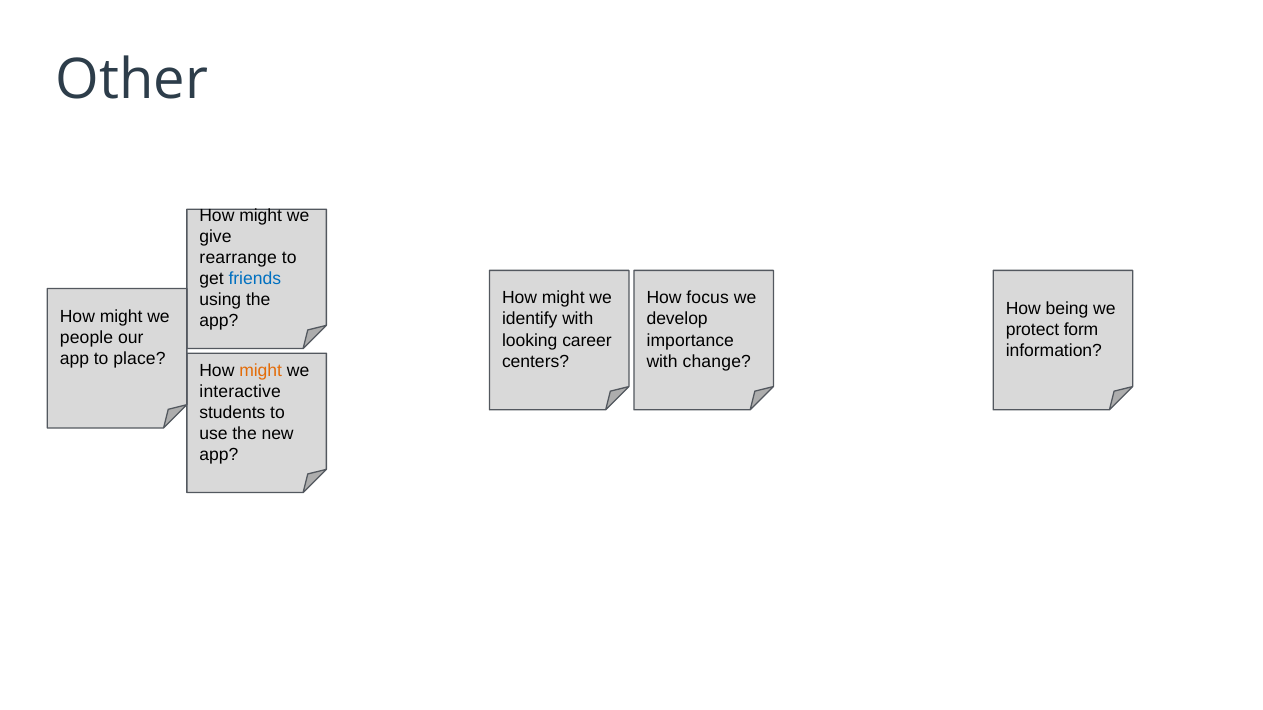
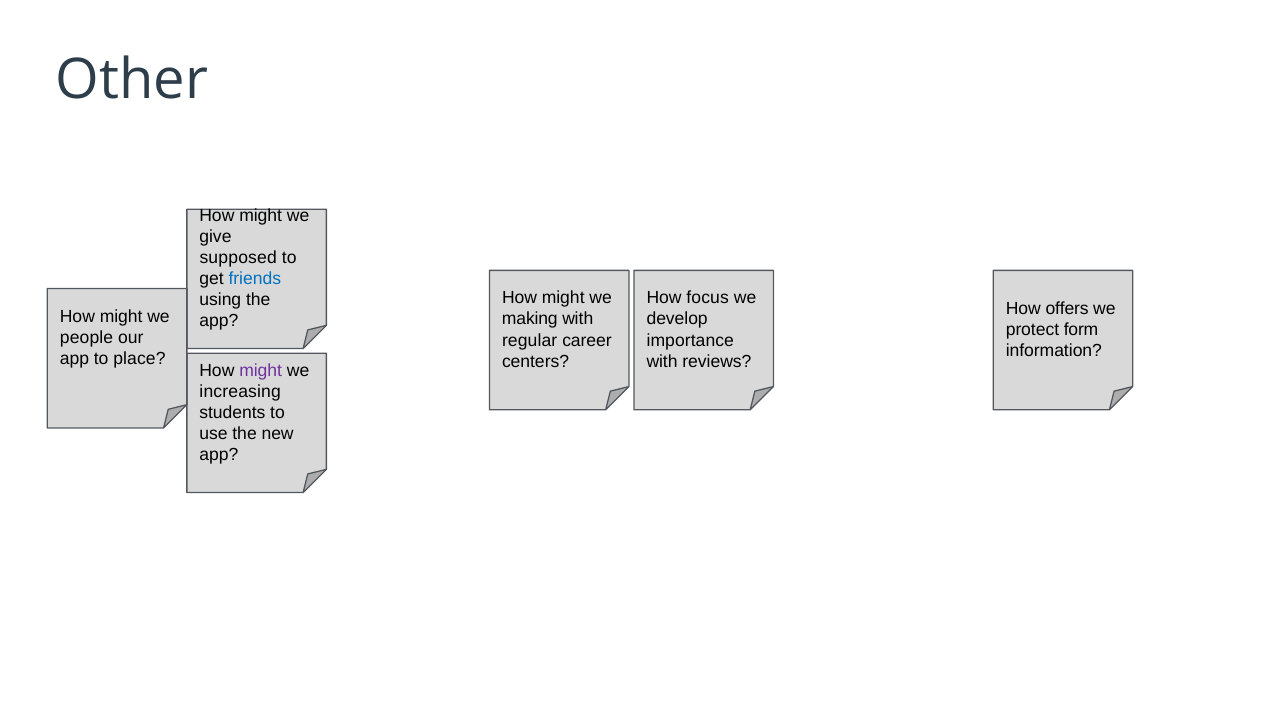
rearrange: rearrange -> supposed (238, 258)
being: being -> offers (1067, 309)
identify: identify -> making (530, 319)
looking: looking -> regular (530, 340)
change: change -> reviews (717, 362)
might colour: orange -> purple (261, 371)
interactive: interactive -> increasing (240, 392)
